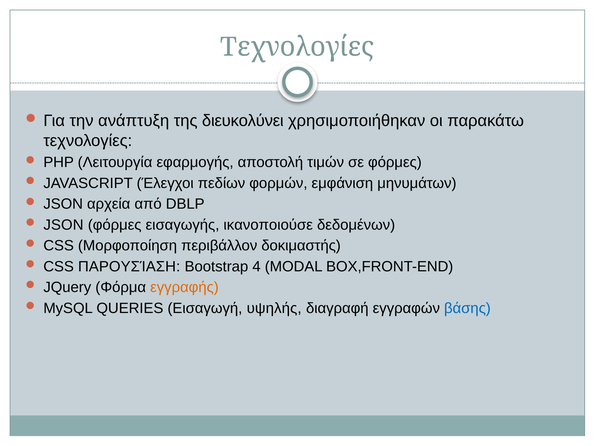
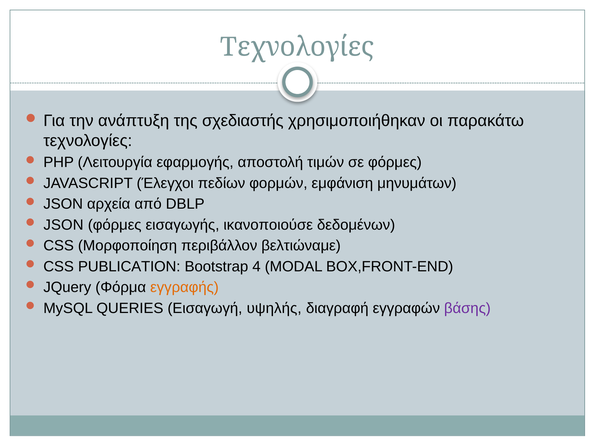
διευκολύνει: διευκολύνει -> σχεδιαστής (243, 121)
δοκιμαστής: δοκιμαστής -> βελτιώναμε (301, 246)
ΠΑΡΟΥΣΊΑΣΗ: ΠΑΡΟΥΣΊΑΣΗ -> PUBLICATION (129, 267)
βάσης colour: blue -> purple (467, 308)
